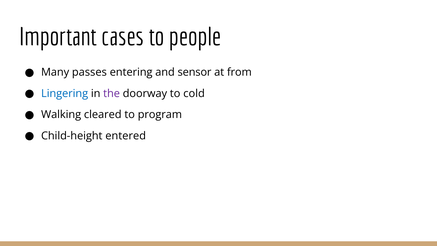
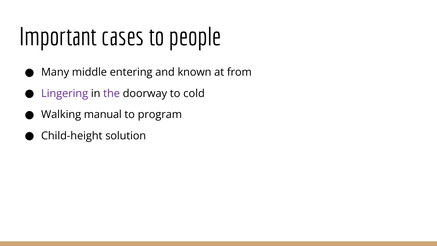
passes: passes -> middle (89, 72)
sensor: sensor -> known (195, 72)
Lingering colour: blue -> purple (65, 93)
cleared: cleared -> manual (103, 114)
entered: entered -> solution (126, 136)
